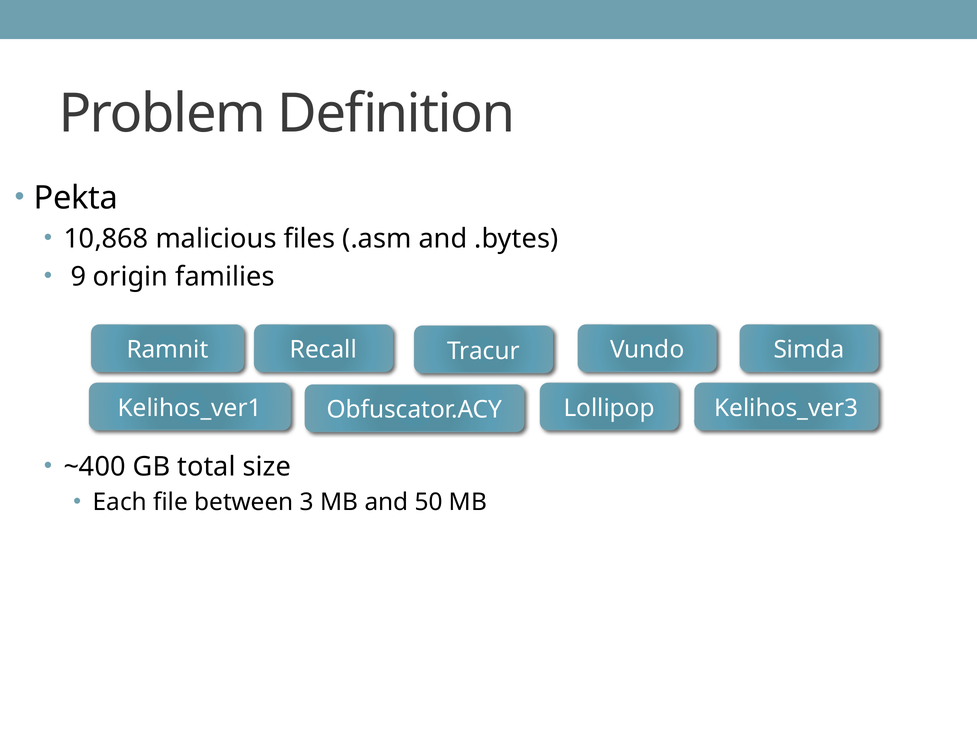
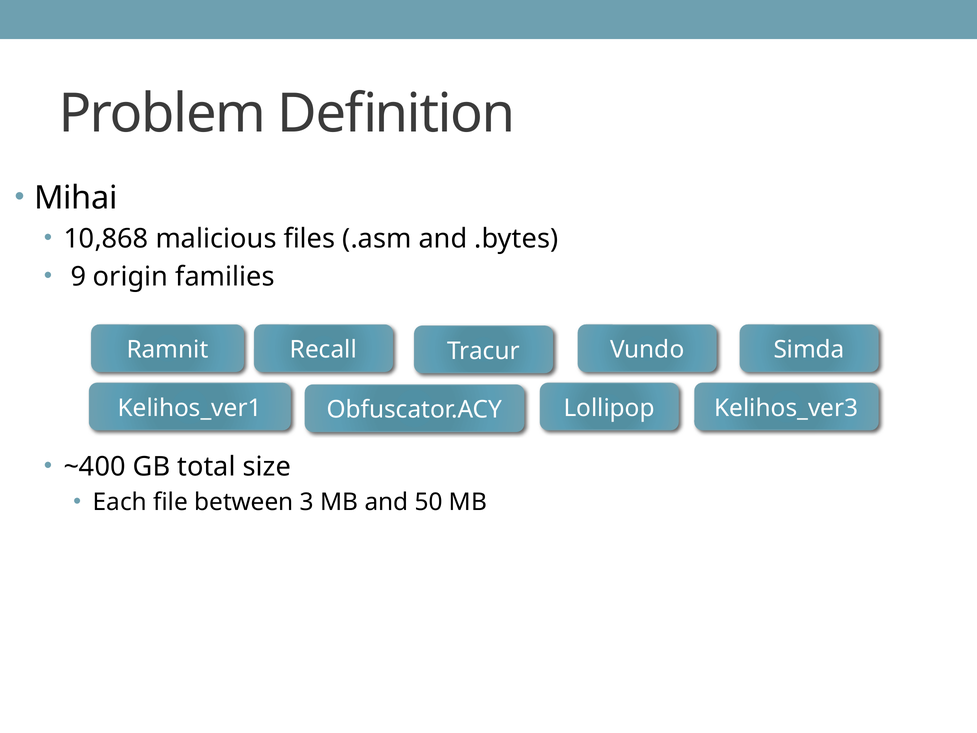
Pekta: Pekta -> Mihai (76, 198)
